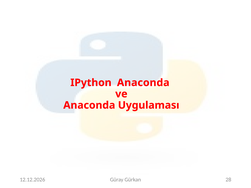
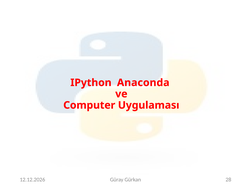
Anaconda: Anaconda -> Computer (89, 105)
